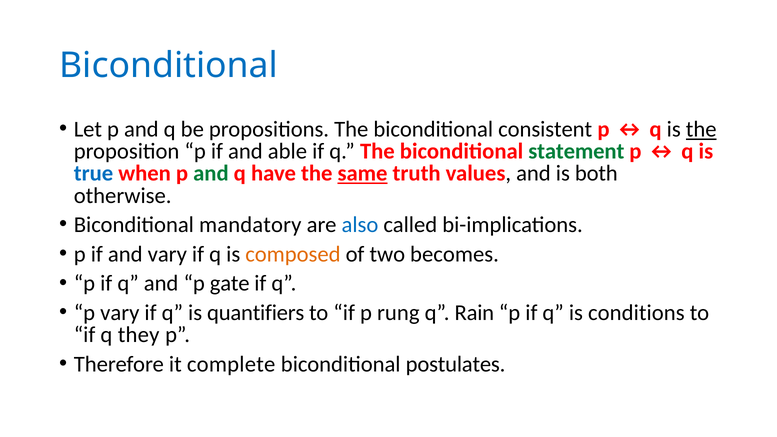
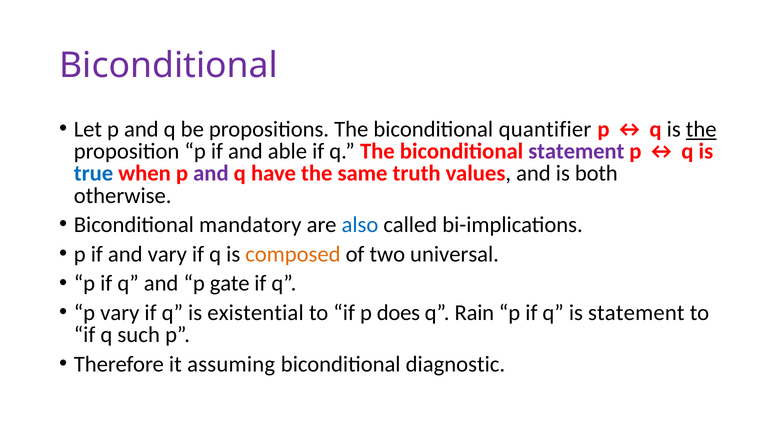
Biconditional colour: blue -> purple (169, 65)
consistent: consistent -> quantifier (545, 129)
statement colour: green -> purple (576, 151)
and colour: green -> purple (211, 174)
same underline: present -> none (363, 174)
becomes: becomes -> universal (455, 254)
quantifiers: quantifiers -> existential (256, 313)
rung: rung -> does (398, 313)
is conditions: conditions -> statement (636, 313)
they: they -> such (139, 335)
complete: complete -> assuming (231, 364)
postulates: postulates -> diagnostic (455, 364)
